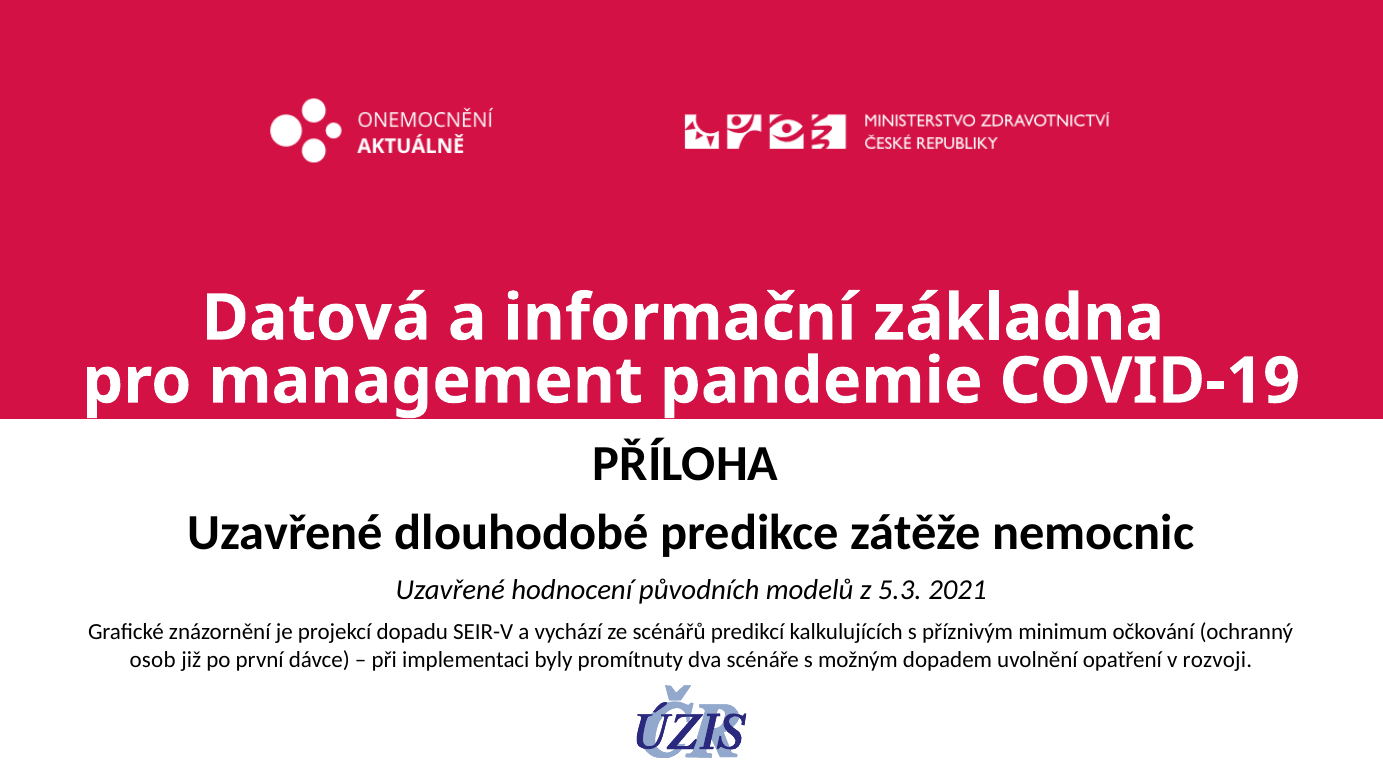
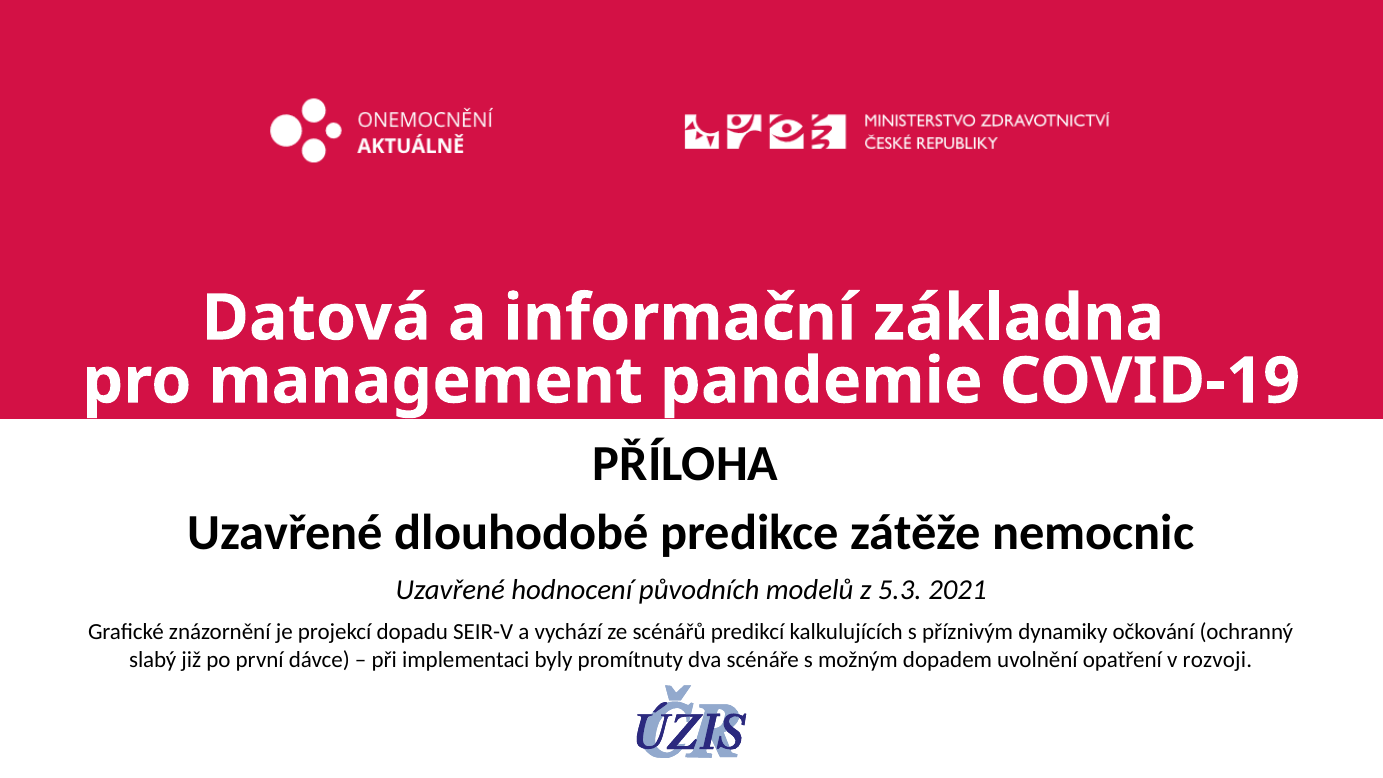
minimum: minimum -> dynamiky (1063, 632)
osob: osob -> slabý (153, 660)
